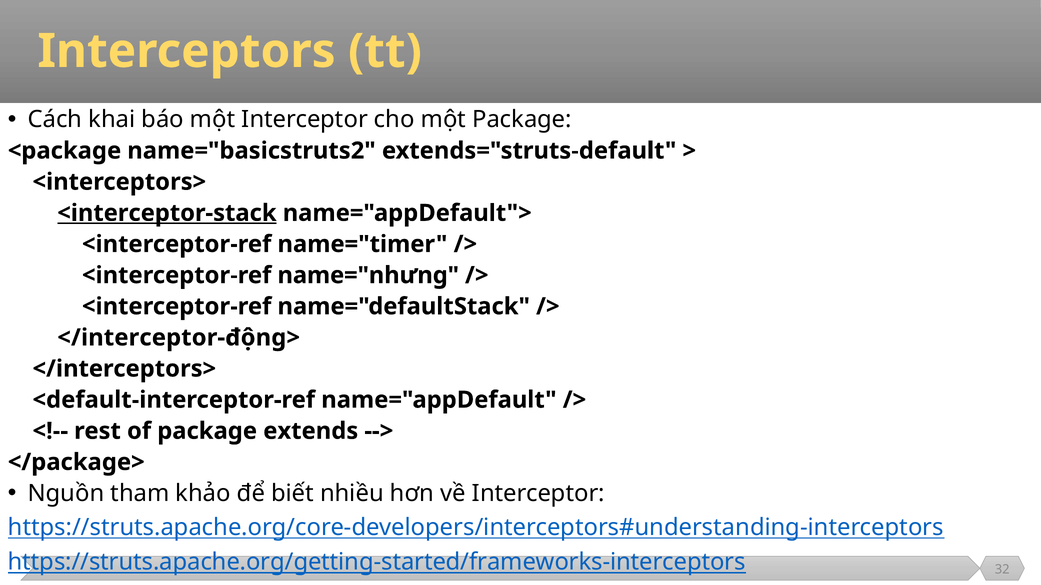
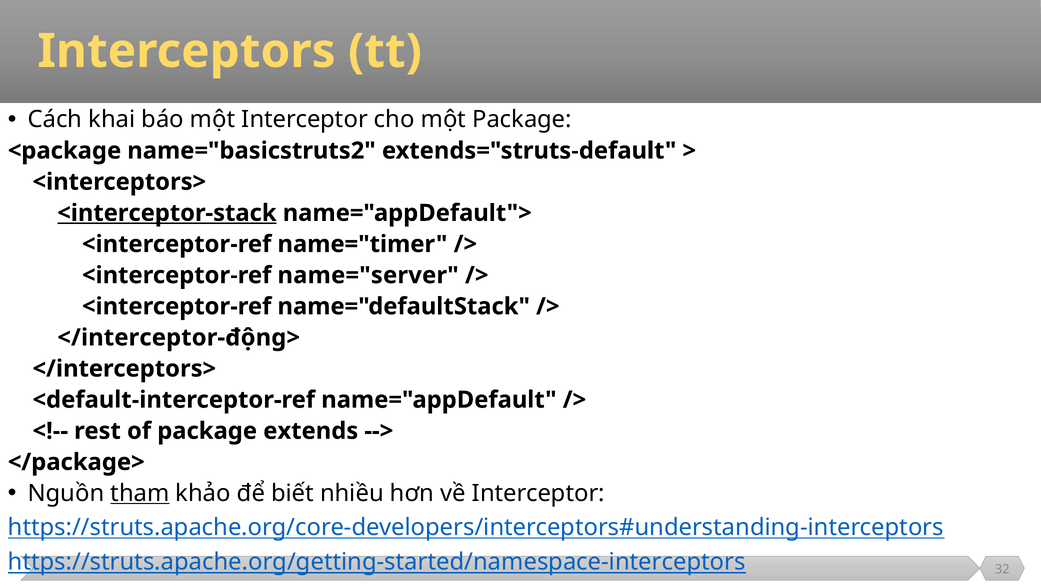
name="nhưng: name="nhưng -> name="server (368, 276)
tham underline: none -> present (140, 494)
https://struts.apache.org/getting-started/frameworks-interceptors: https://struts.apache.org/getting-started/frameworks-interceptors -> https://struts.apache.org/getting-started/namespace-interceptors (377, 562)
